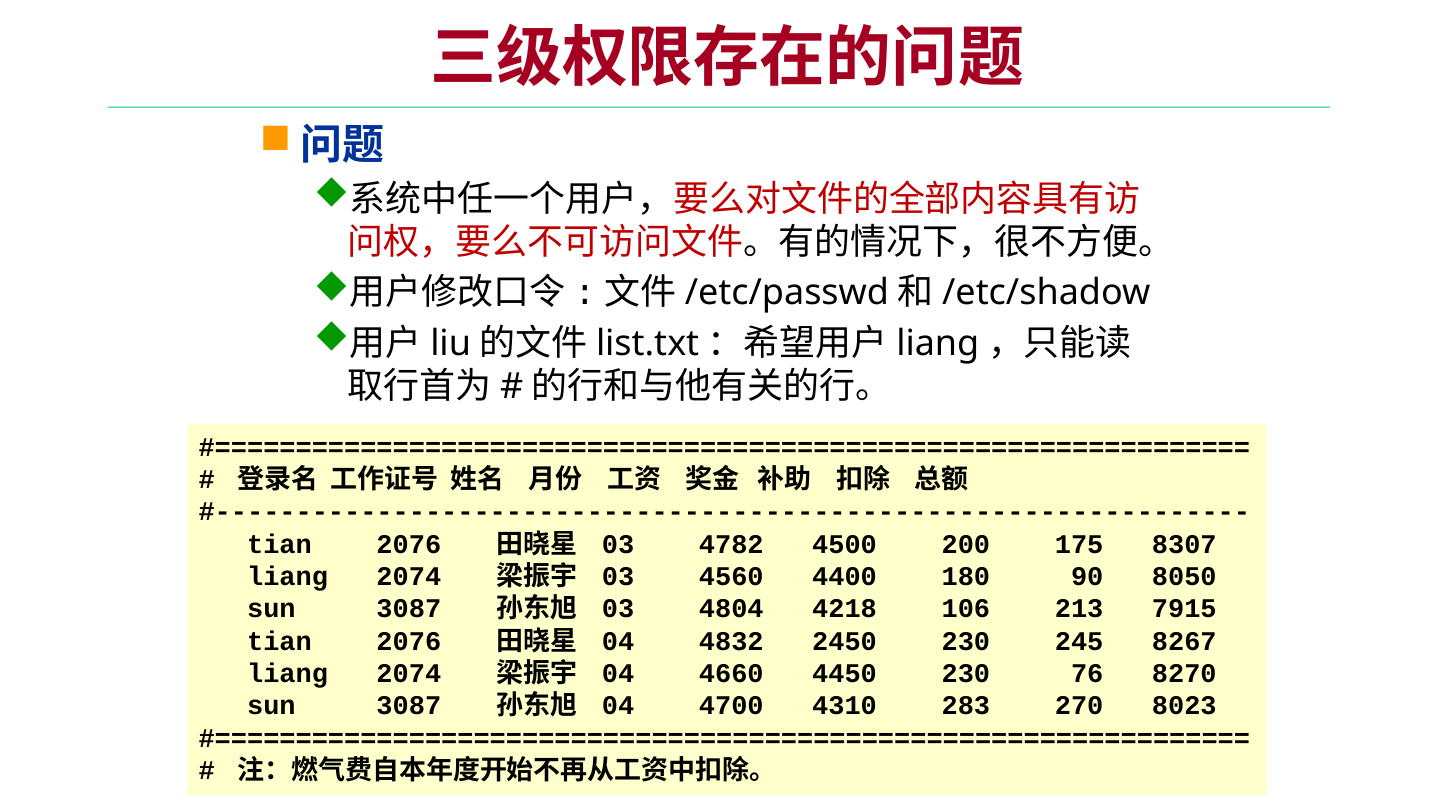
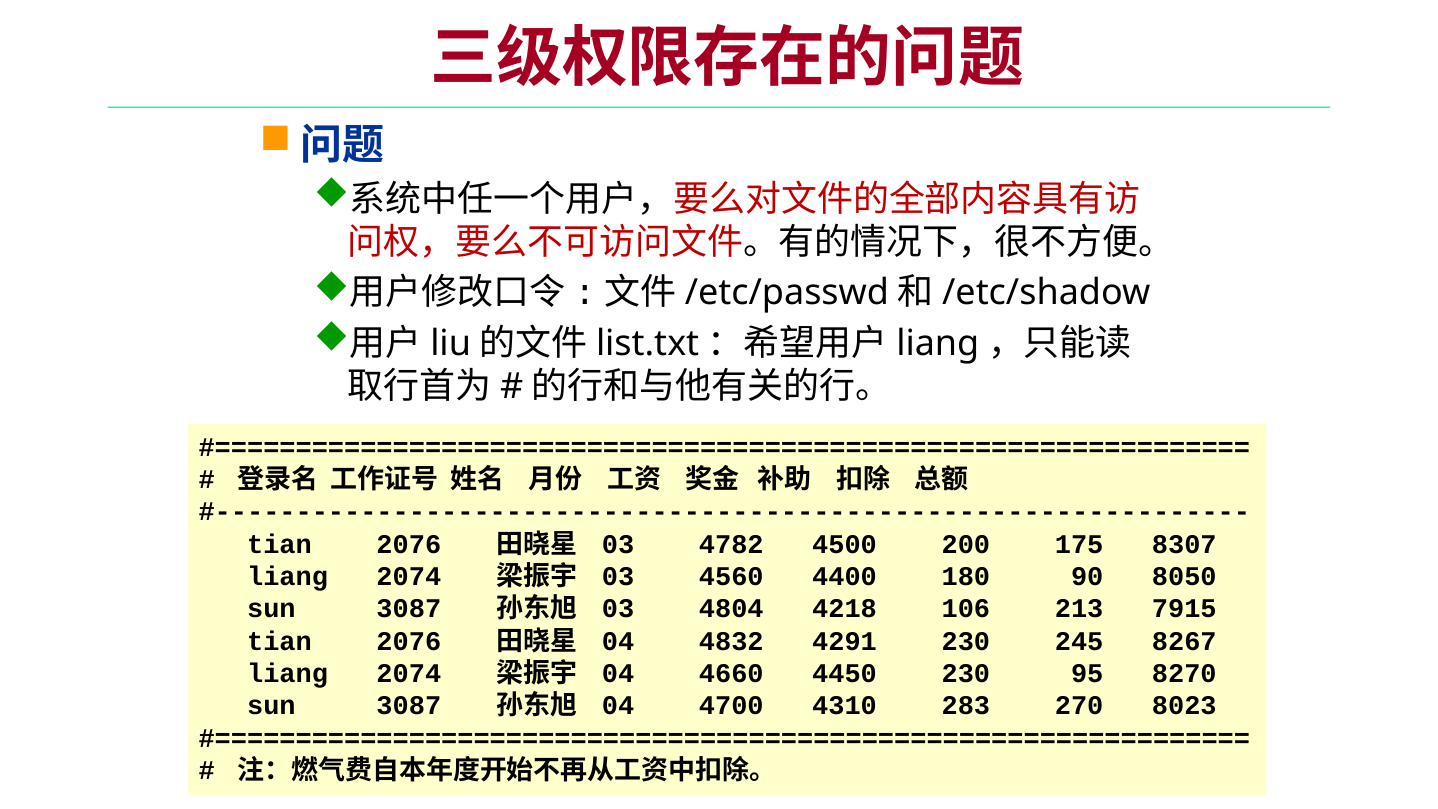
2450: 2450 -> 4291 (845, 641)
76: 76 -> 95 (1087, 674)
